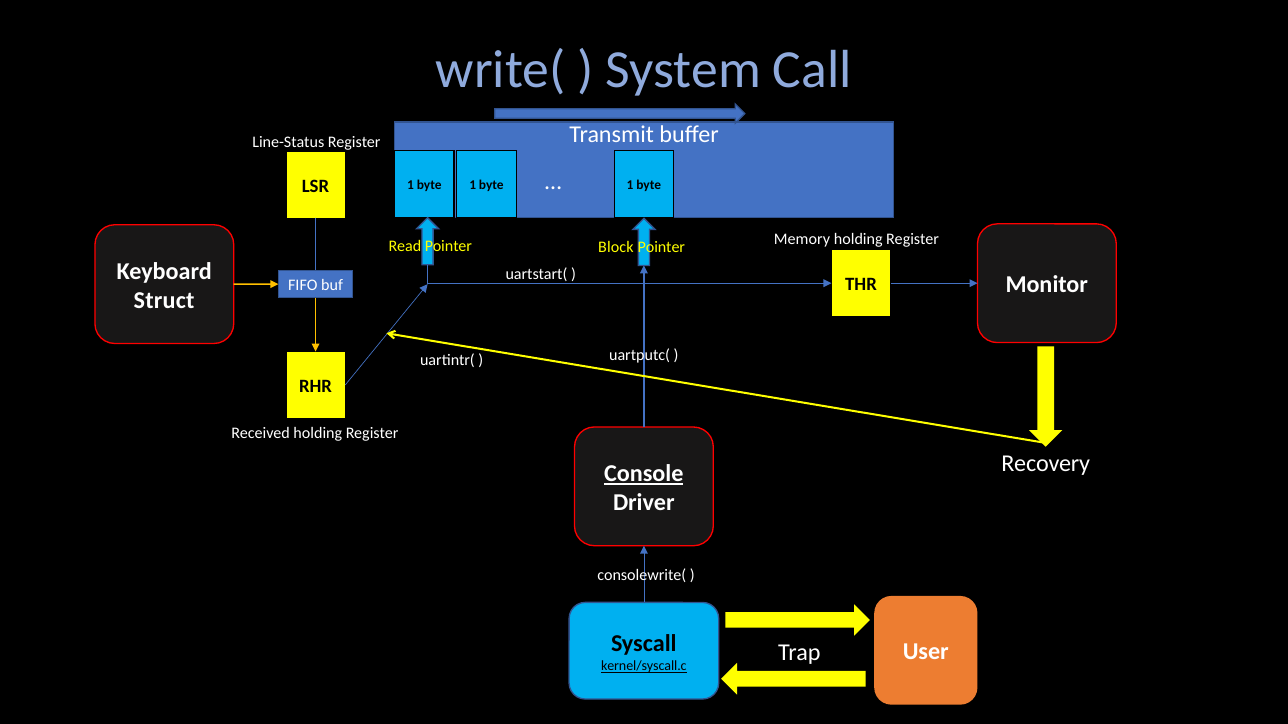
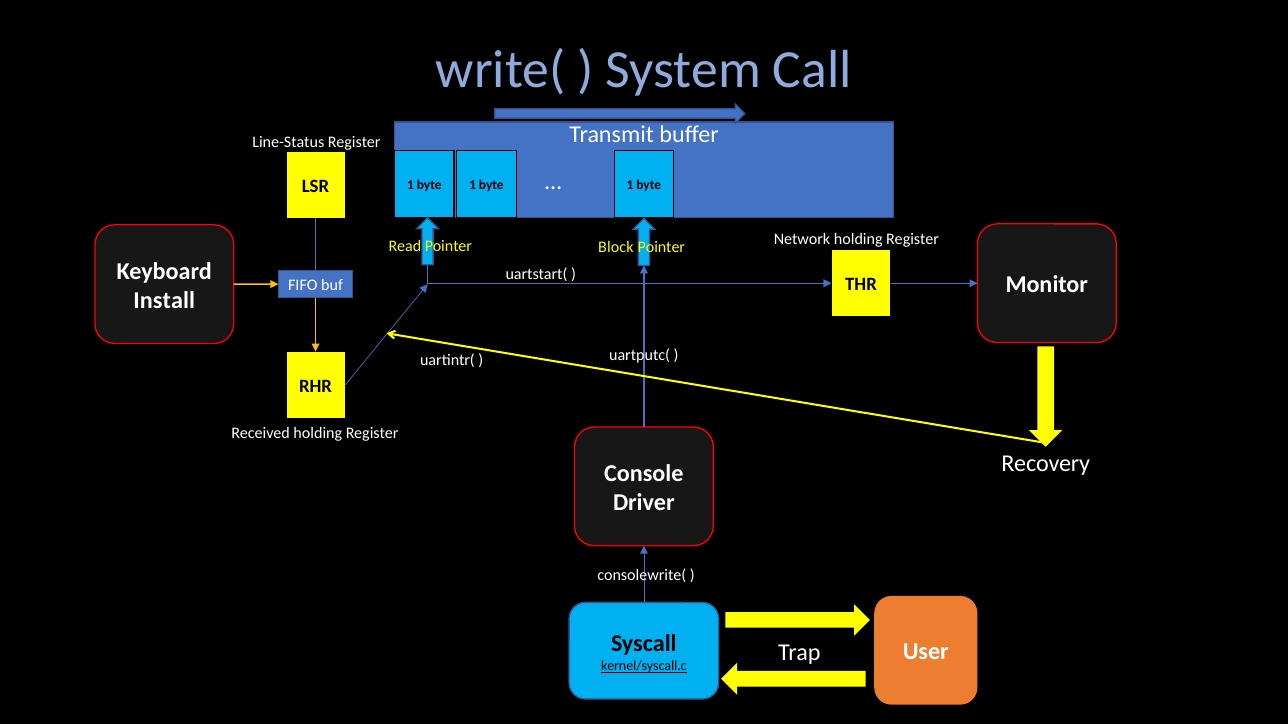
Memory: Memory -> Network (802, 240)
Struct: Struct -> Install (164, 300)
Console underline: present -> none (644, 474)
